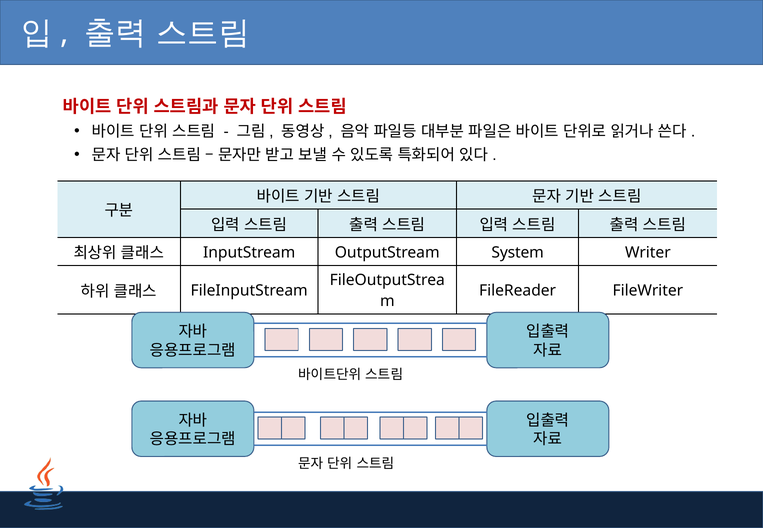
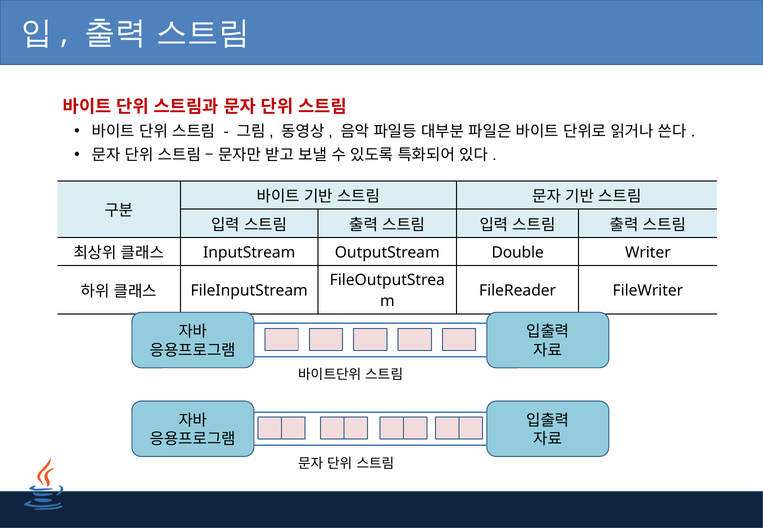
System: System -> Double (518, 253)
